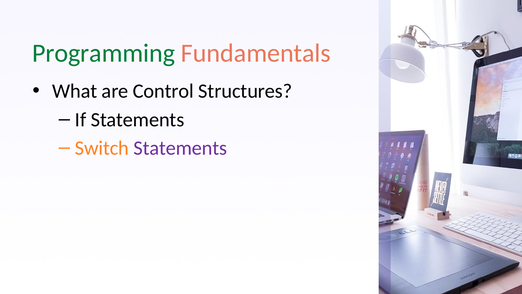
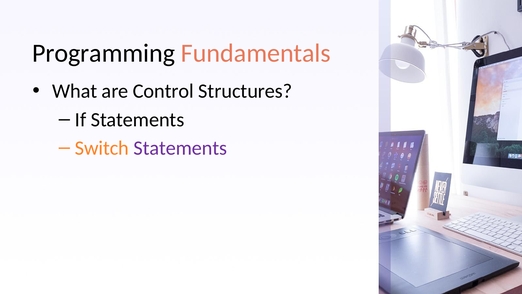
Programming colour: green -> black (104, 53)
